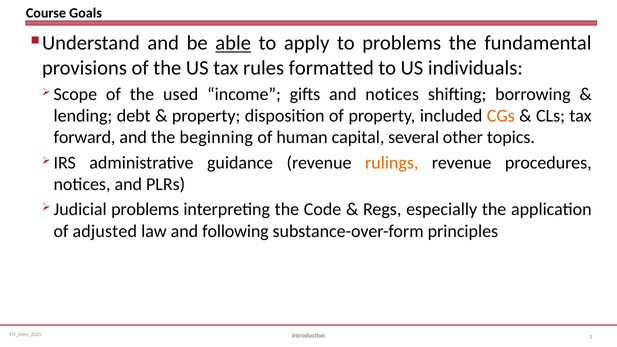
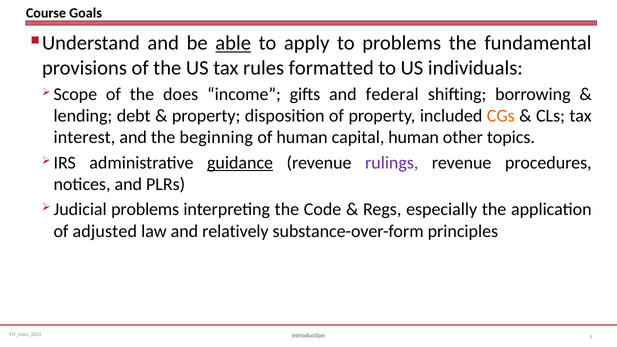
used: used -> does (181, 94)
and notices: notices -> federal (392, 94)
forward: forward -> interest (84, 138)
capital several: several -> human (414, 138)
guidance underline: none -> present (240, 163)
rulings colour: orange -> purple (392, 163)
following: following -> relatively (235, 231)
